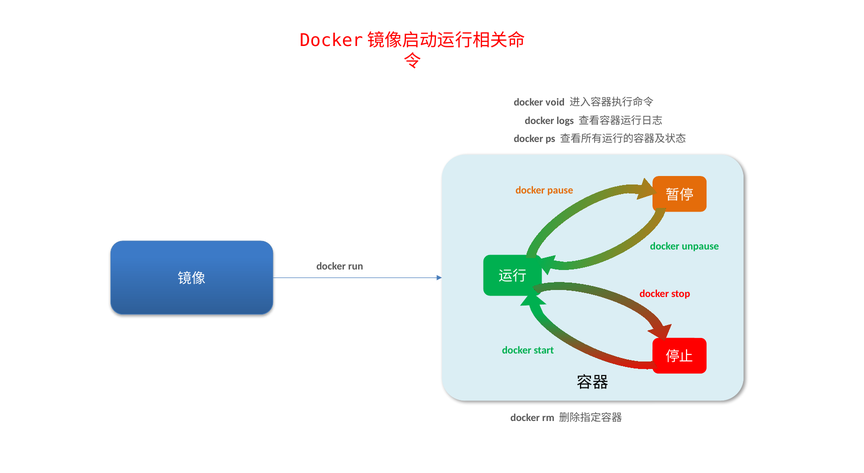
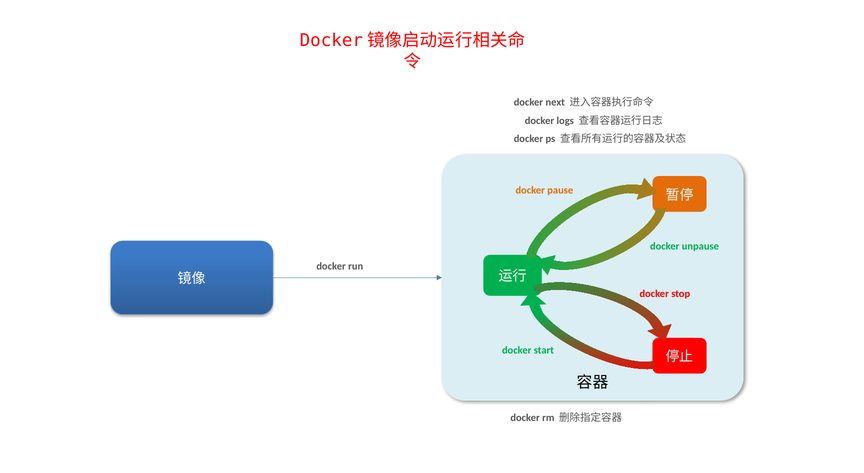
void: void -> next (555, 102)
